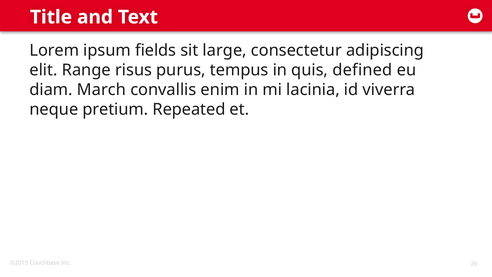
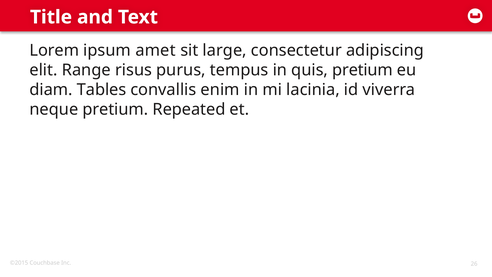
fields: fields -> amet (156, 50)
quis defined: defined -> pretium (363, 70)
March: March -> Tables (102, 90)
